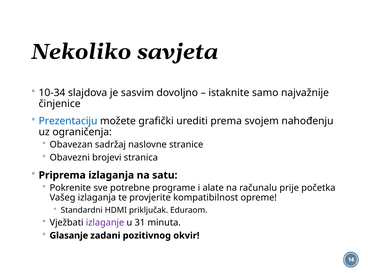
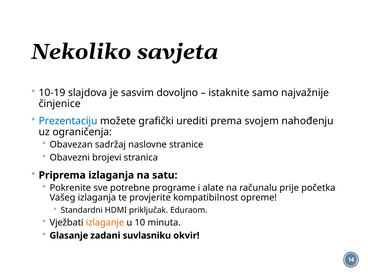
10-34: 10-34 -> 10-19 (52, 93)
izlaganje colour: purple -> orange (105, 223)
31: 31 -> 10 (140, 223)
pozitivnog: pozitivnog -> suvlasniku (147, 236)
